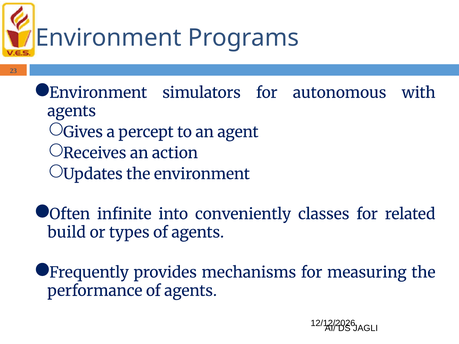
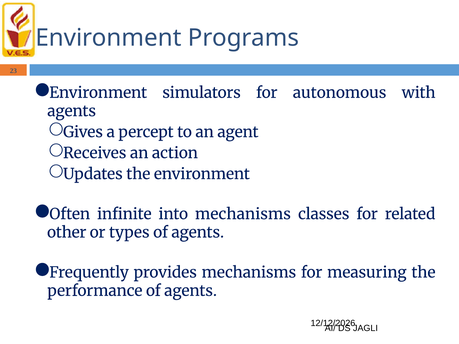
into conveniently: conveniently -> mechanisms (243, 214)
build: build -> other (67, 233)
